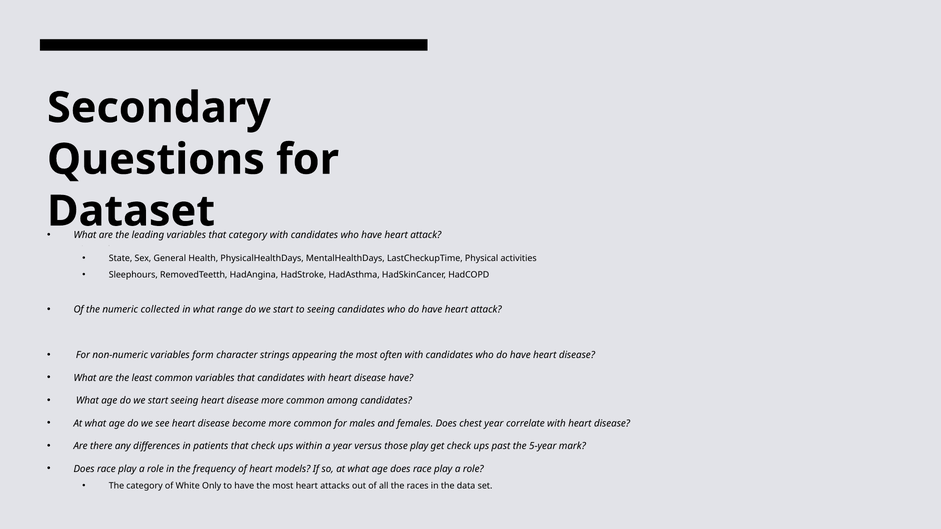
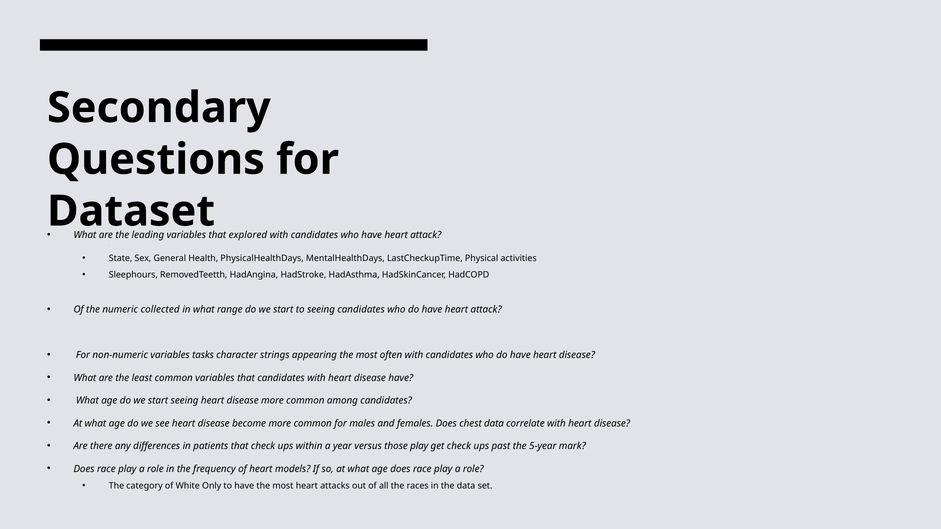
category: category -> explored (248, 235)
form: form -> tasks (203, 355)
chest year: year -> data (494, 424)
